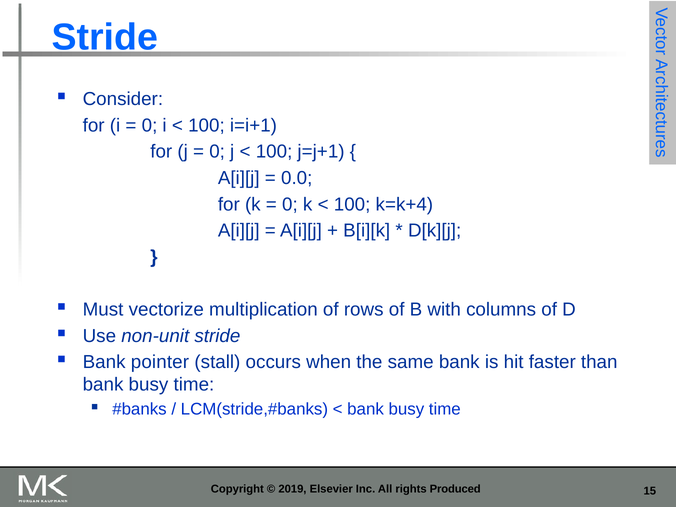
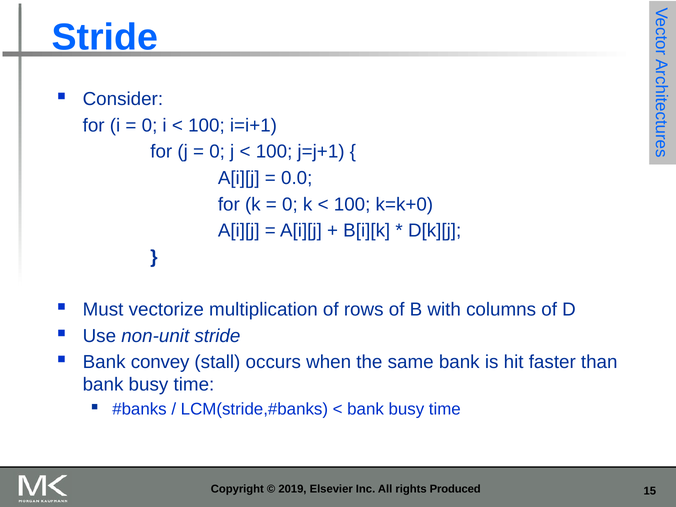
k=k+4: k=k+4 -> k=k+0 (404, 204)
pointer: pointer -> convey (160, 362)
